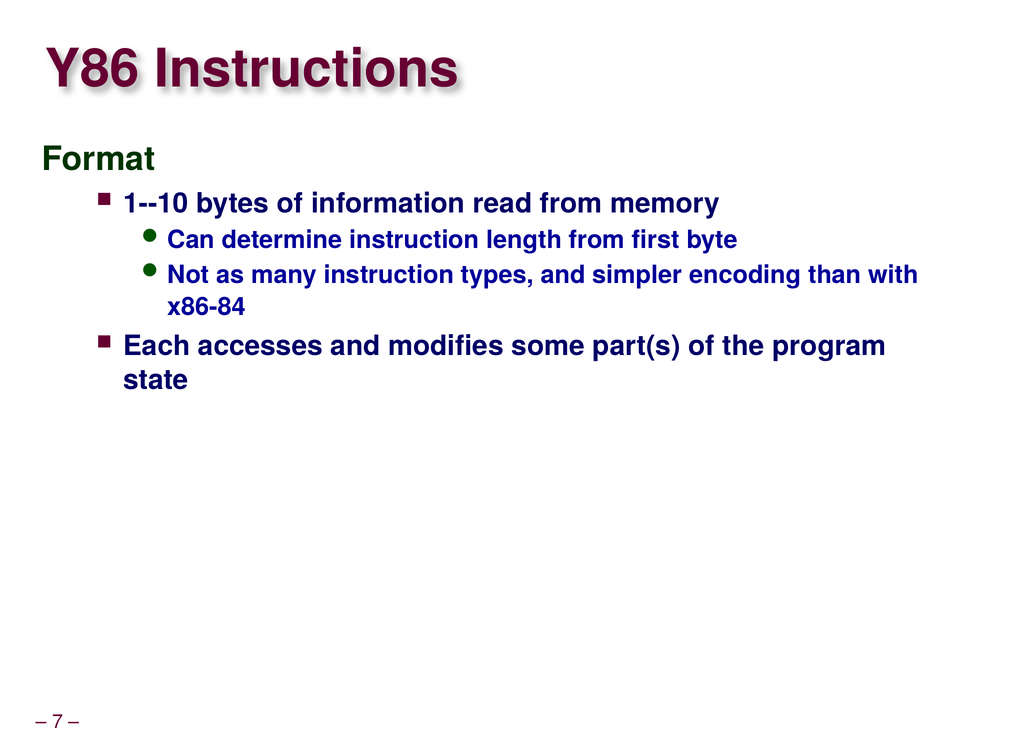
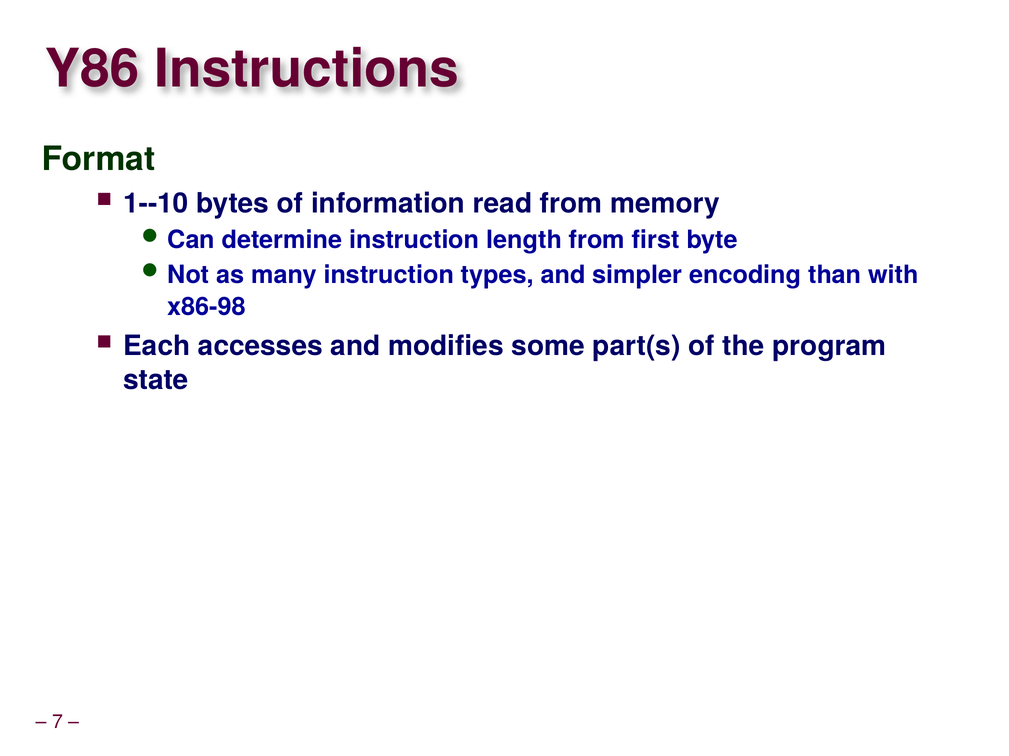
x86-84: x86-84 -> x86-98 (207, 307)
